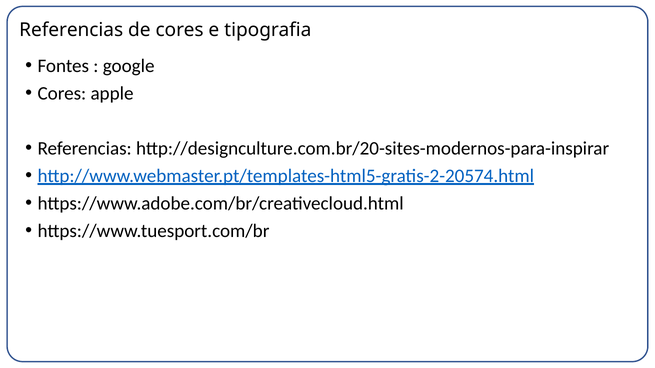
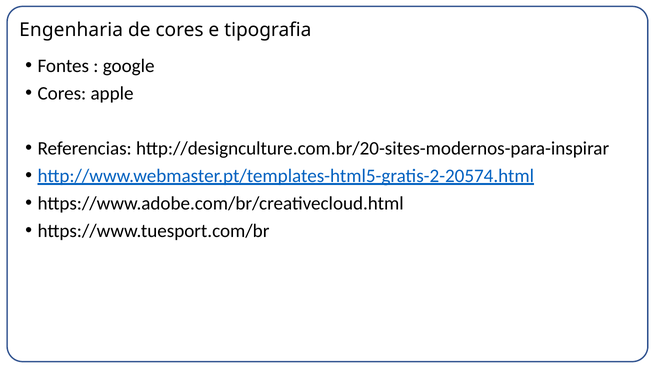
Referencias: Referencias -> Engenharia (71, 30)
